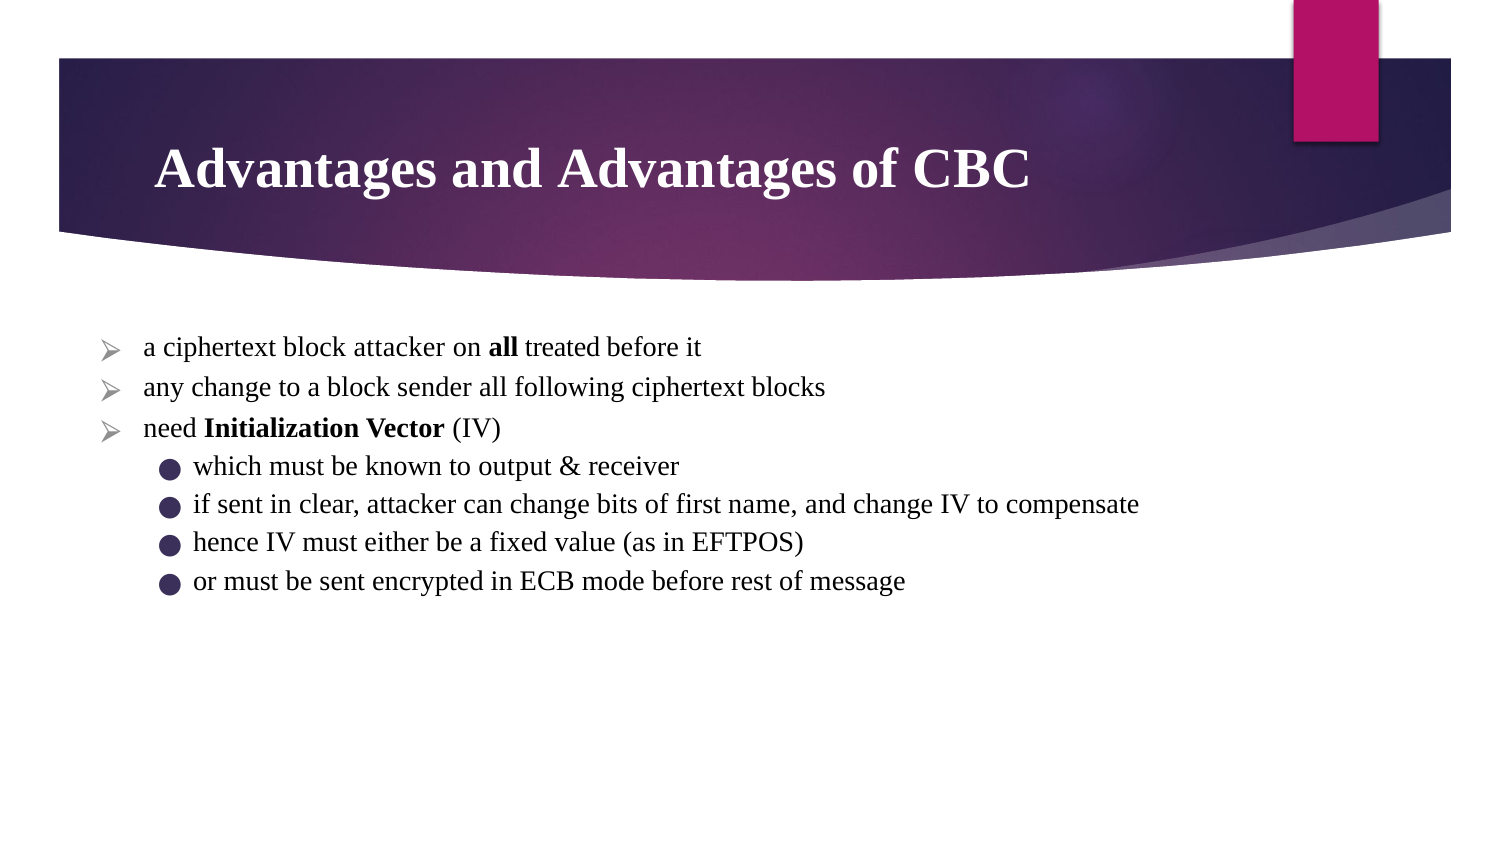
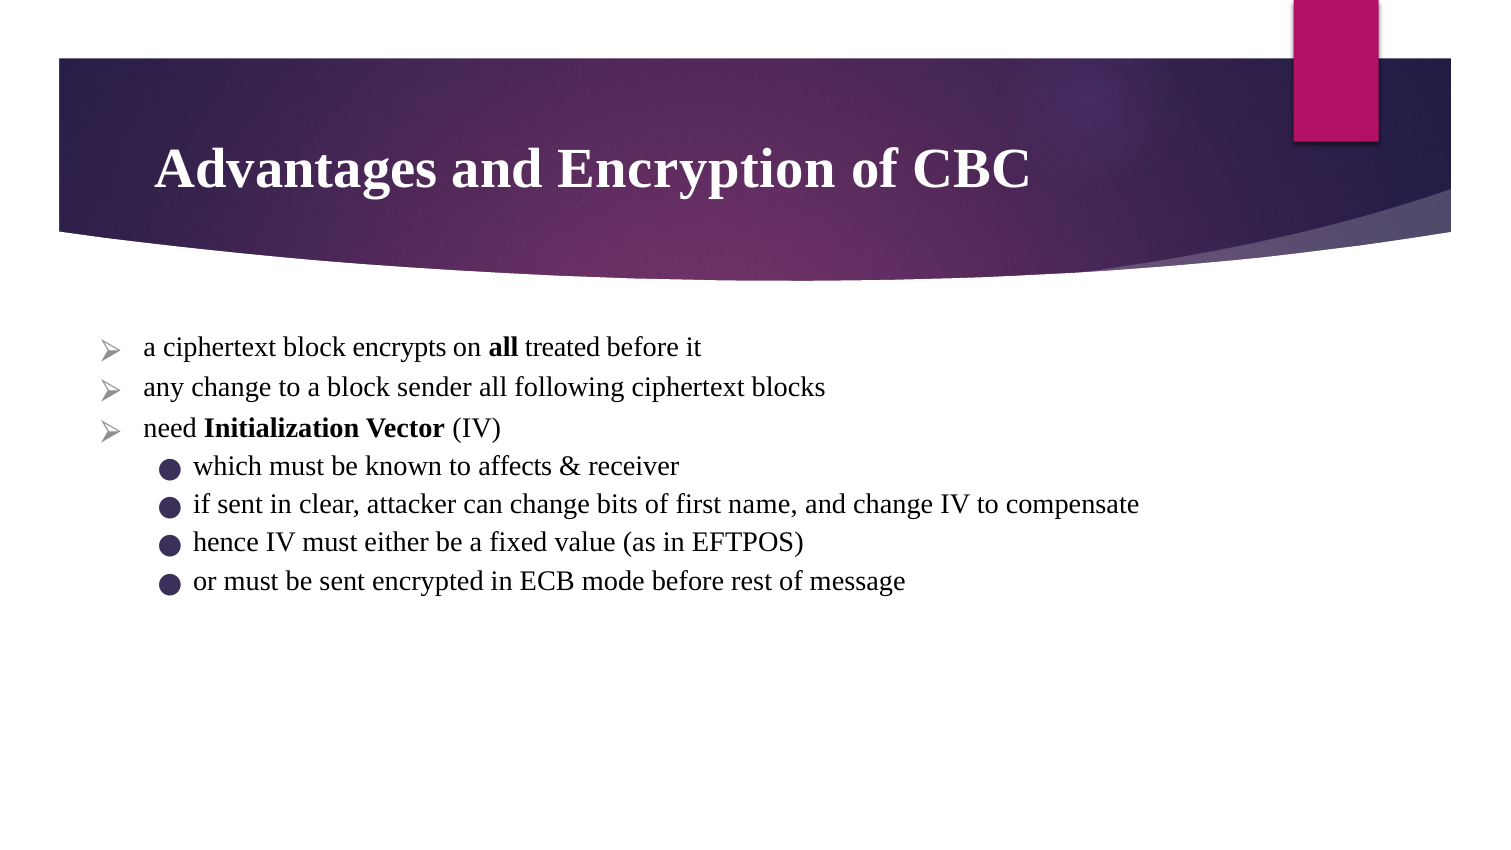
and Advantages: Advantages -> Encryption (697, 168)
block attacker: attacker -> encrypts (400, 347)
output: output -> affects (515, 466)
